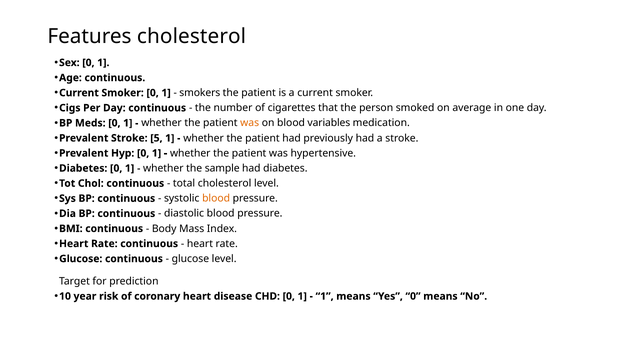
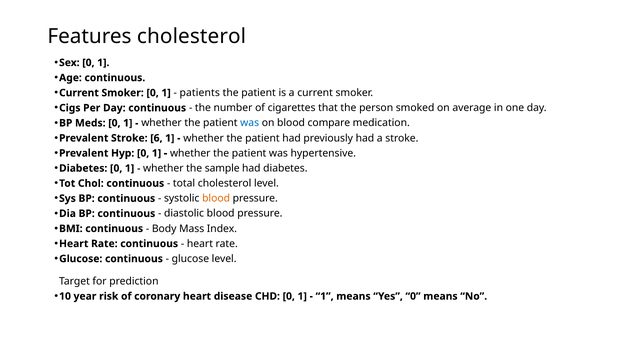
smokers: smokers -> patients (200, 93)
was colour: orange -> blue (250, 123)
variables: variables -> compare (329, 123)
5: 5 -> 6 (156, 138)
